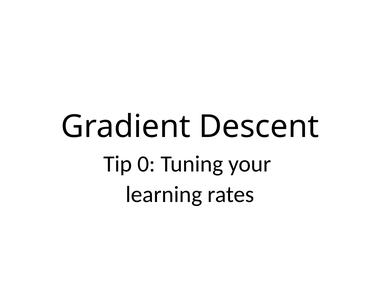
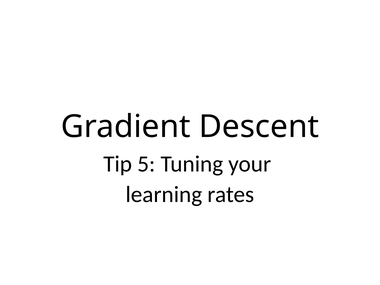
0: 0 -> 5 (146, 164)
